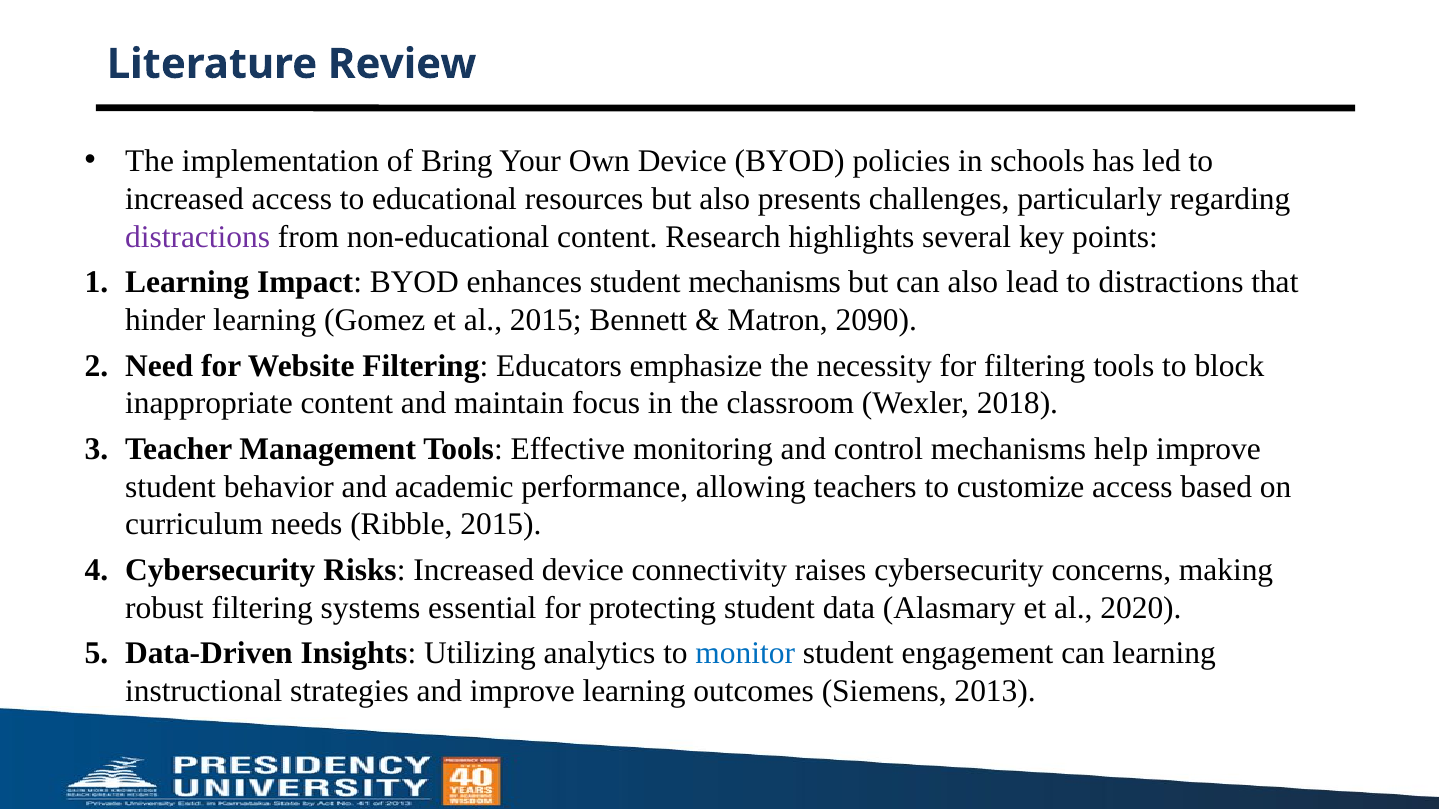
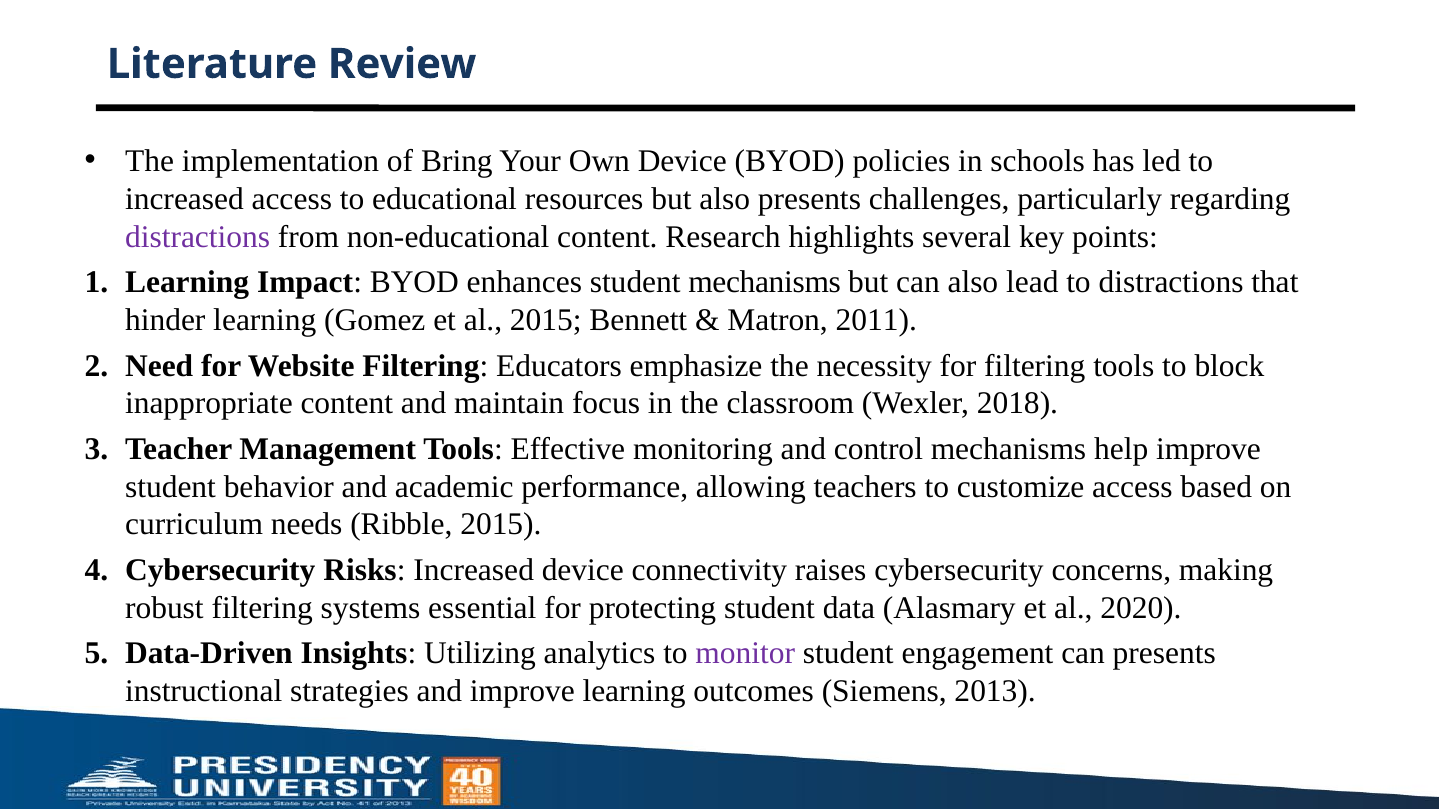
2090: 2090 -> 2011 (876, 320)
monitor colour: blue -> purple (745, 654)
can learning: learning -> presents (1164, 654)
